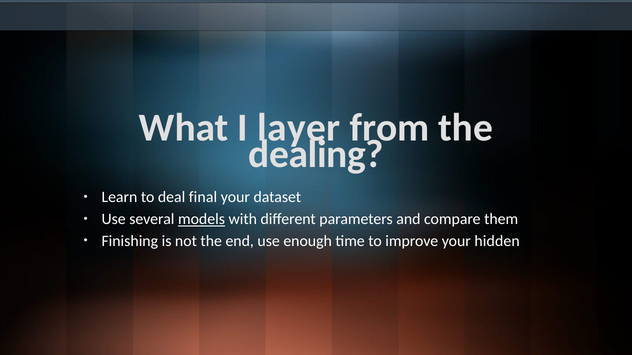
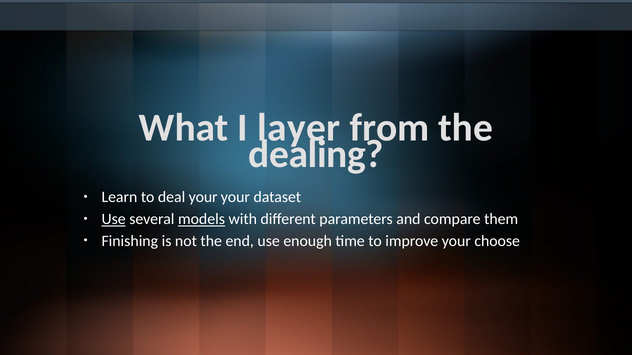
deal final: final -> your (203, 198)
Use underline: none -> present (114, 219)
hidden: hidden -> choose (497, 241)
